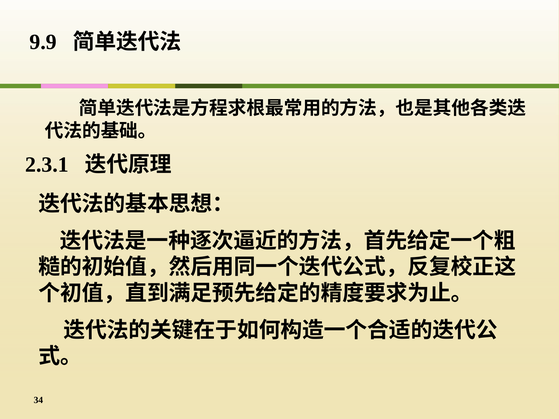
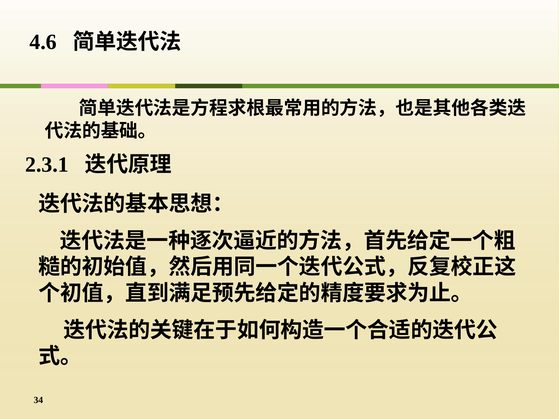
9.9: 9.9 -> 4.6 (43, 42)
